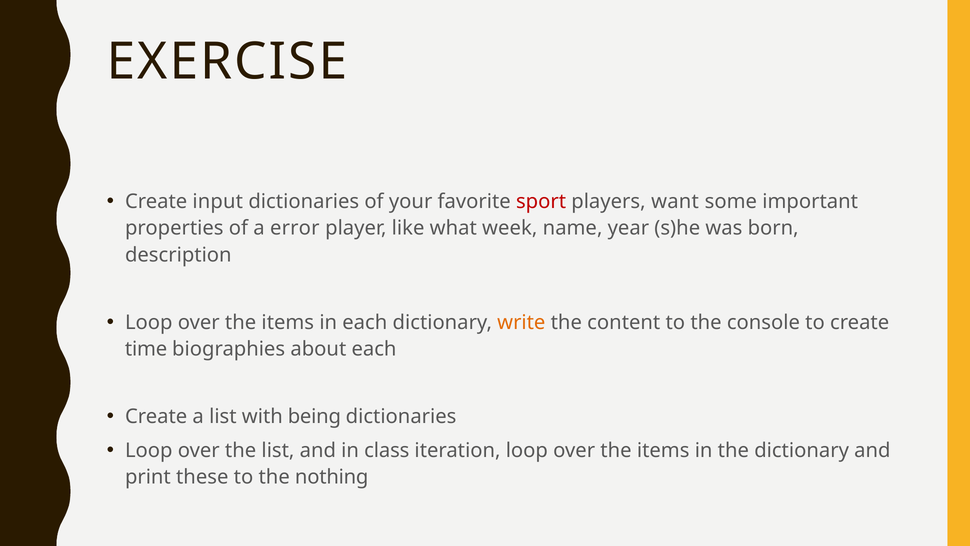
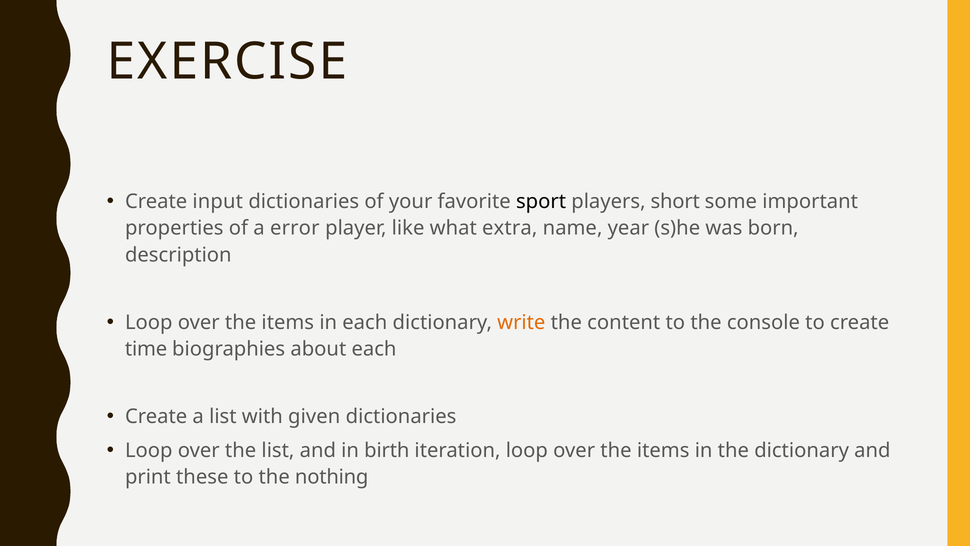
sport colour: red -> black (541, 201)
want: want -> short (675, 201)
week: week -> extra (510, 228)
being: being -> given (314, 416)
class: class -> birth (387, 450)
